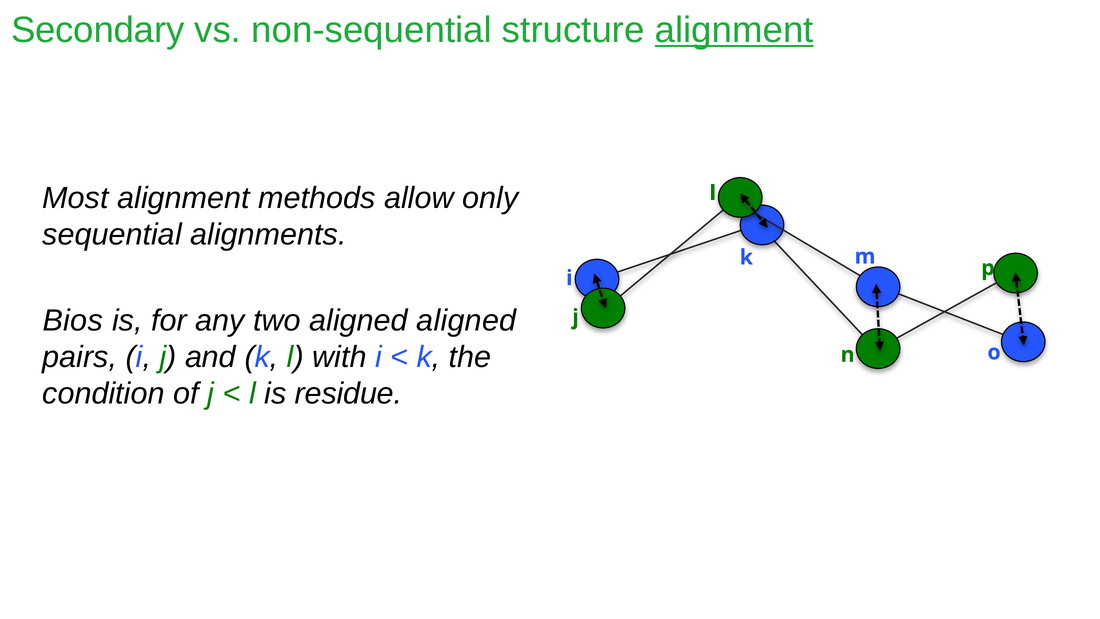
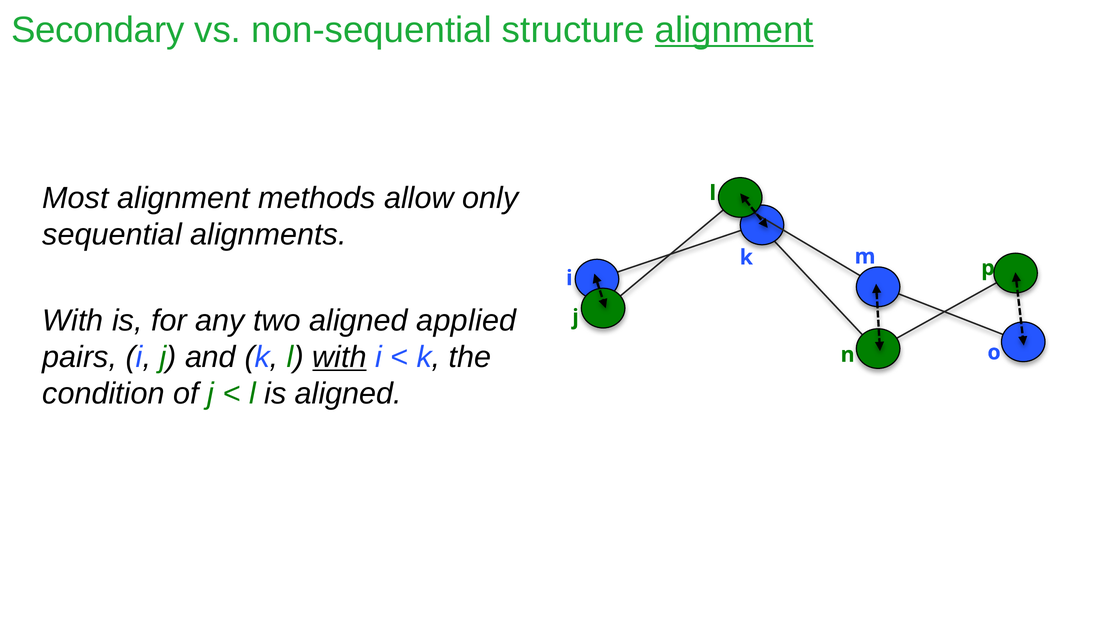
Bios: Bios -> With (73, 320)
aligned aligned: aligned -> applied (466, 320)
with underline: none -> present (339, 357)
is residue: residue -> aligned (348, 394)
